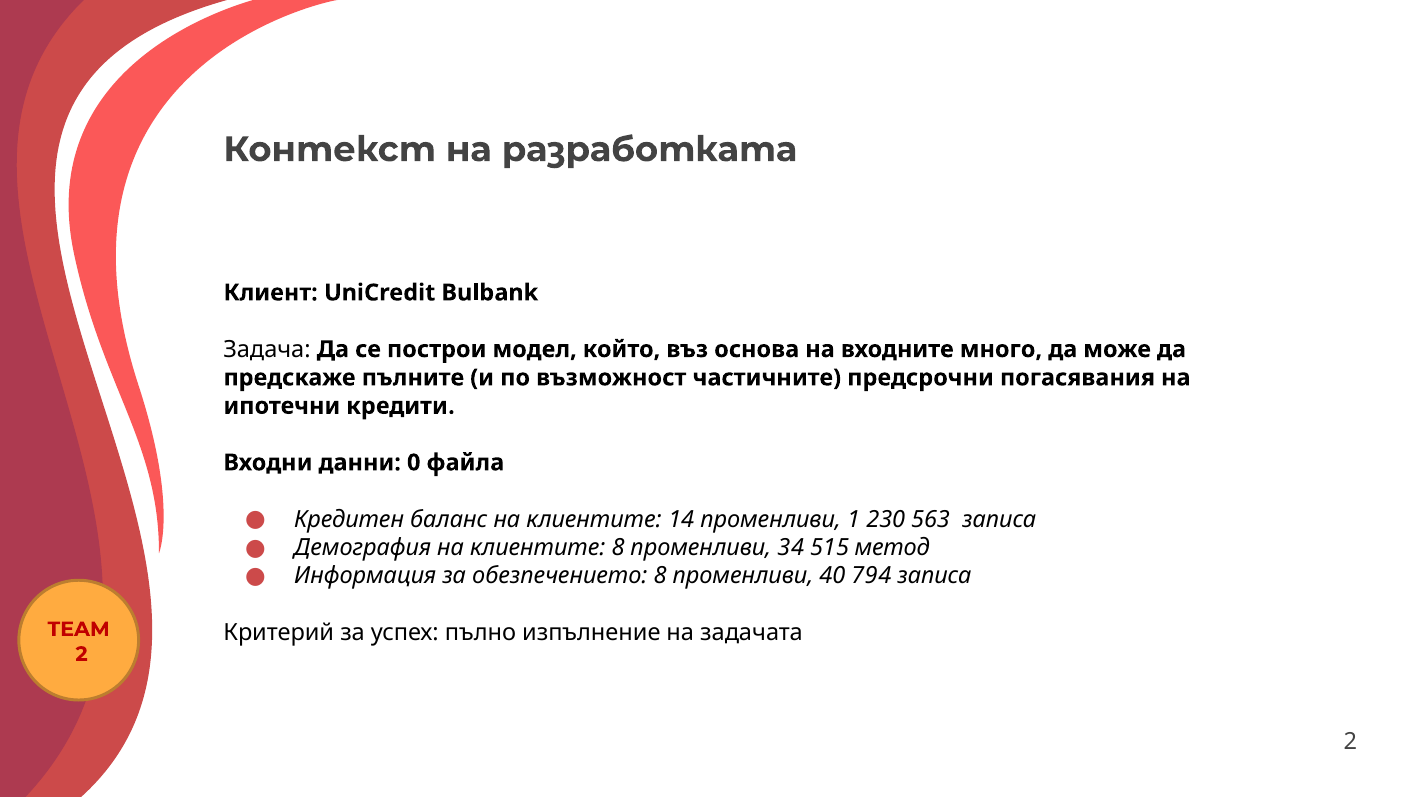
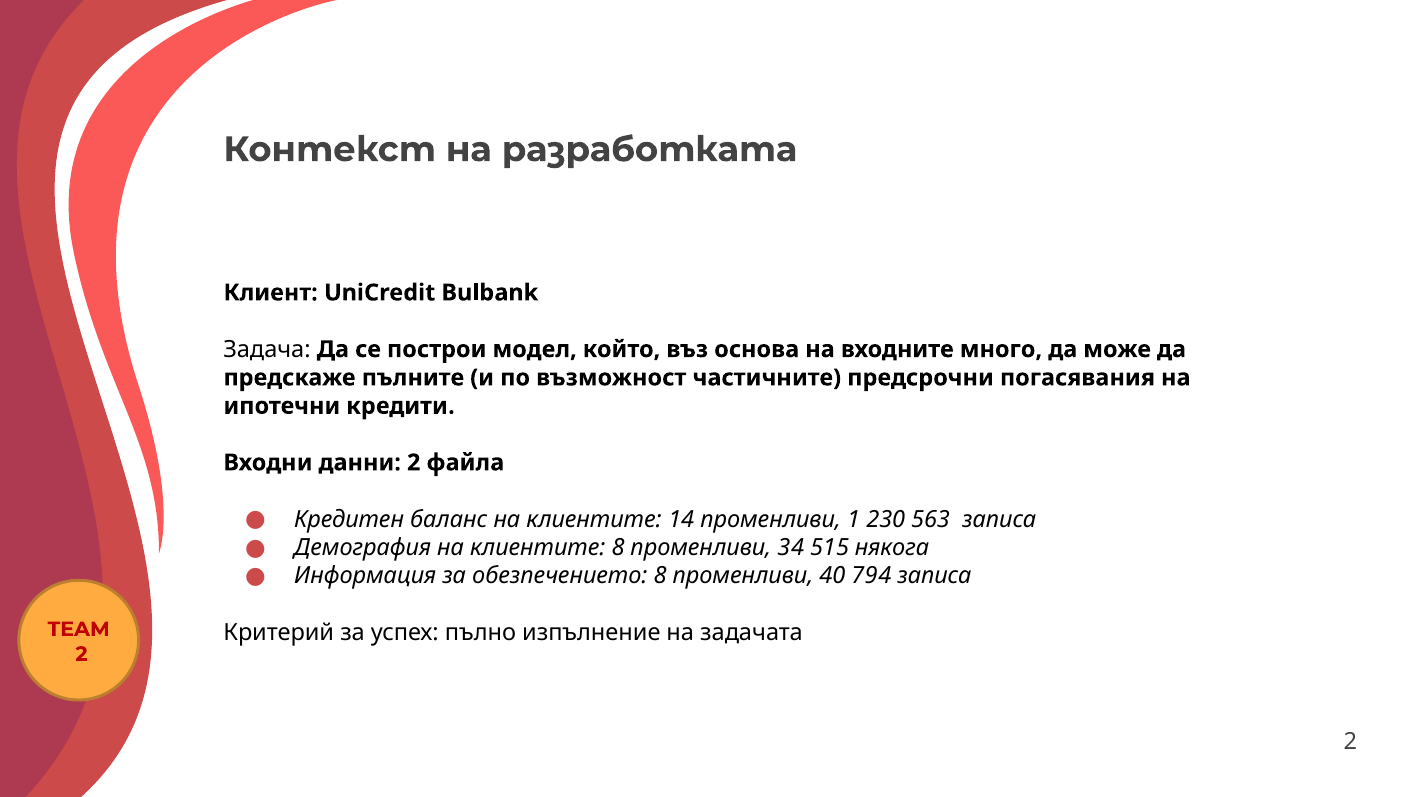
данни 0: 0 -> 2 (414, 463)
метод: метод -> някога (892, 548)
